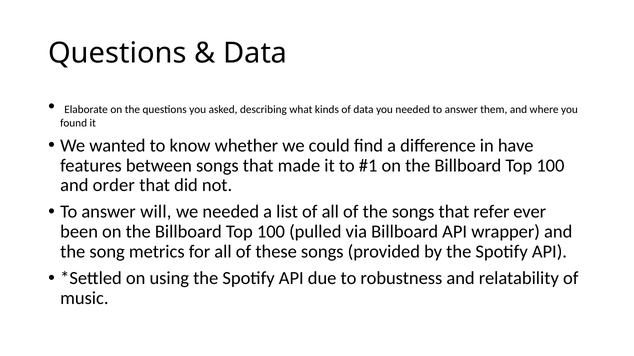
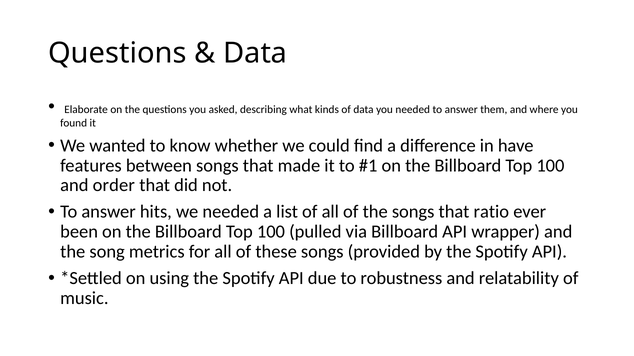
will: will -> hits (156, 212)
refer: refer -> ratio (491, 212)
